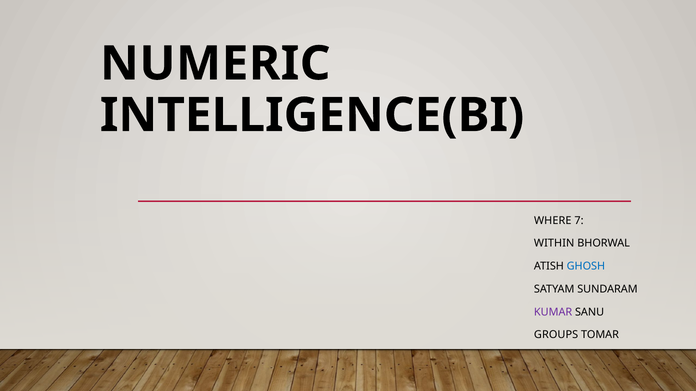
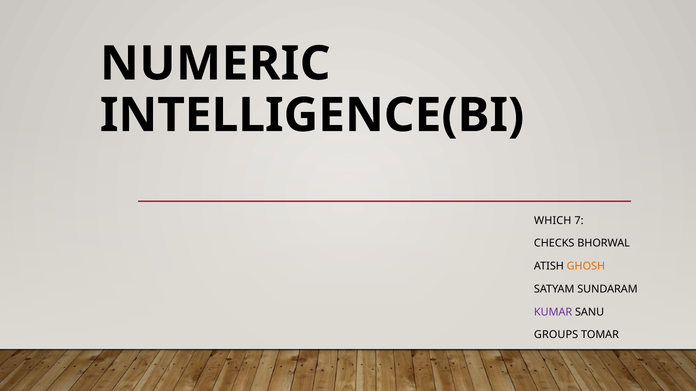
WHERE: WHERE -> WHICH (553, 221)
WITHIN: WITHIN -> CHECKS (554, 244)
GHOSH colour: blue -> orange (586, 267)
